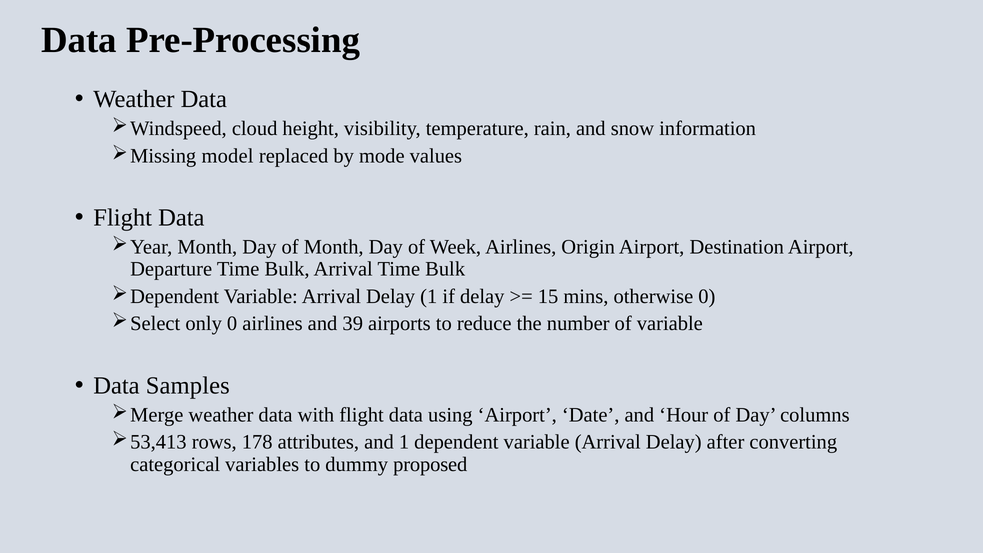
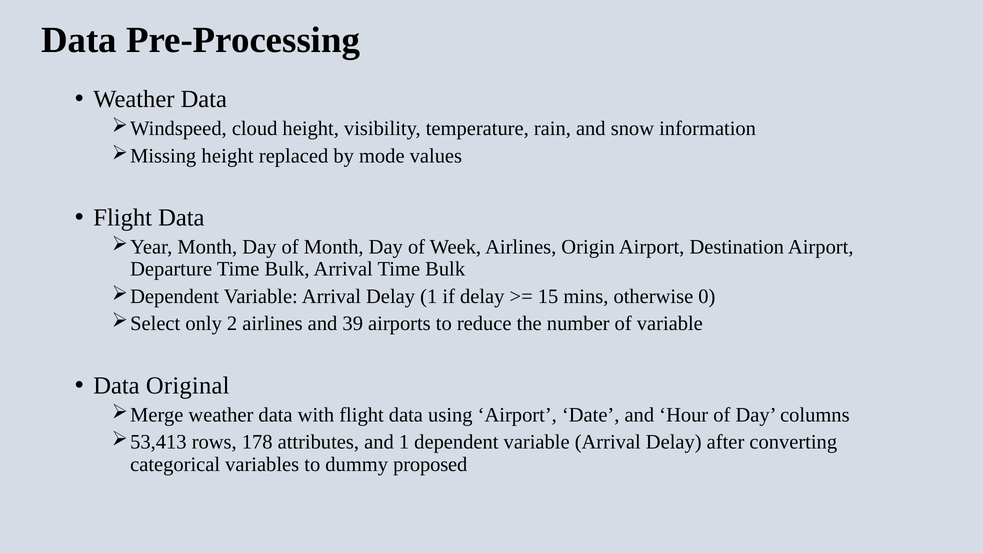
model: model -> height (228, 156)
only 0: 0 -> 2 (232, 324)
Samples: Samples -> Original (188, 385)
